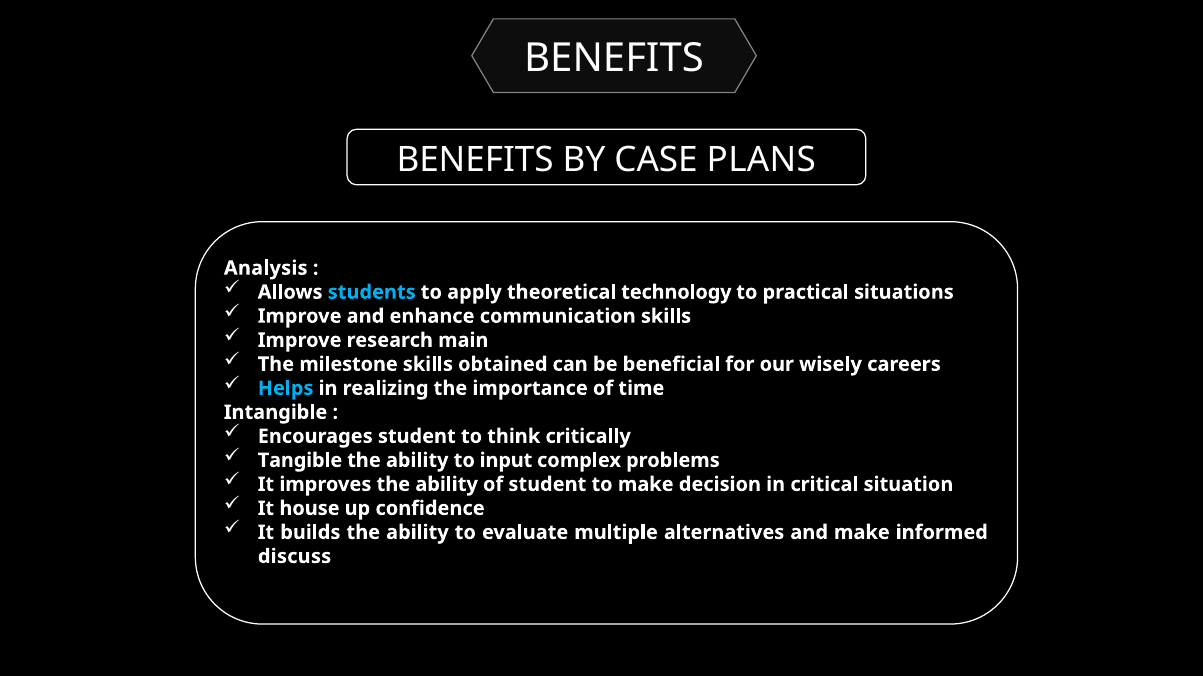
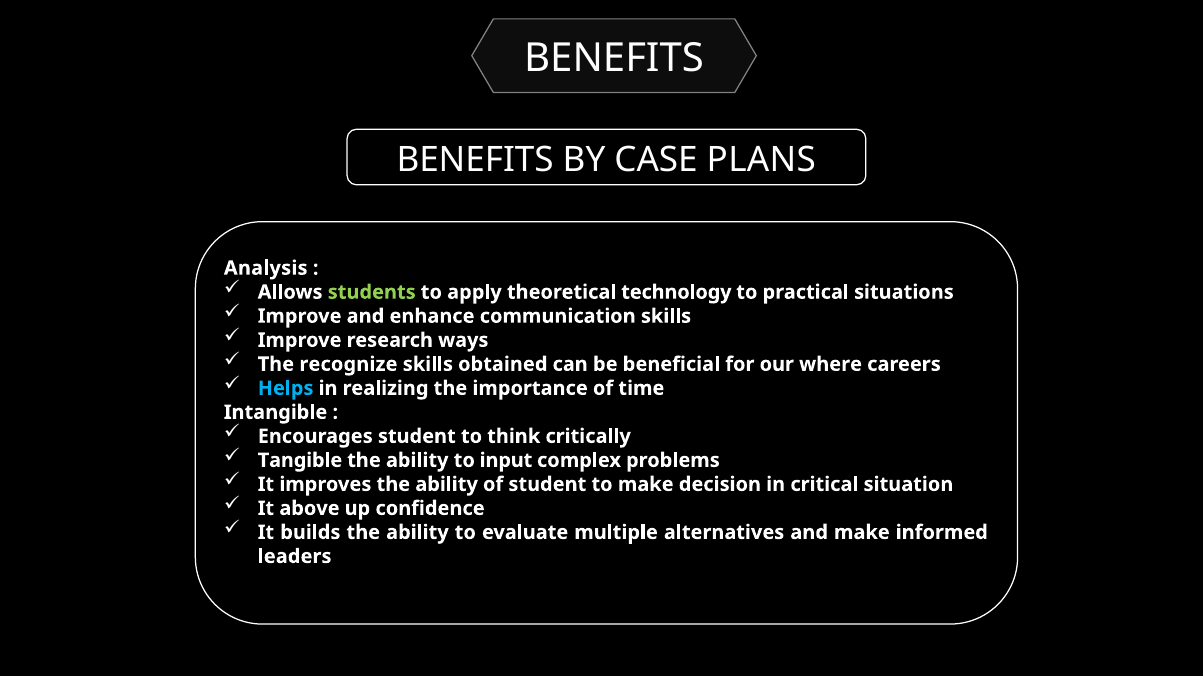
students colour: light blue -> light green (372, 292)
main: main -> ways (463, 341)
milestone: milestone -> recognize (348, 365)
wisely: wisely -> where (831, 365)
house: house -> above (309, 509)
discuss: discuss -> leaders (295, 557)
